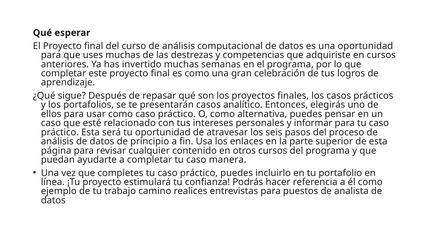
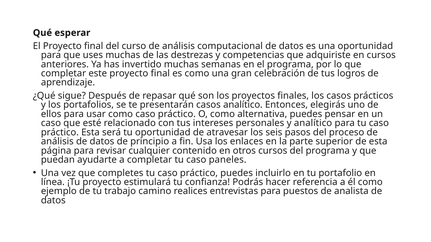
y informar: informar -> analítico (313, 123)
manera: manera -> paneles (228, 160)
